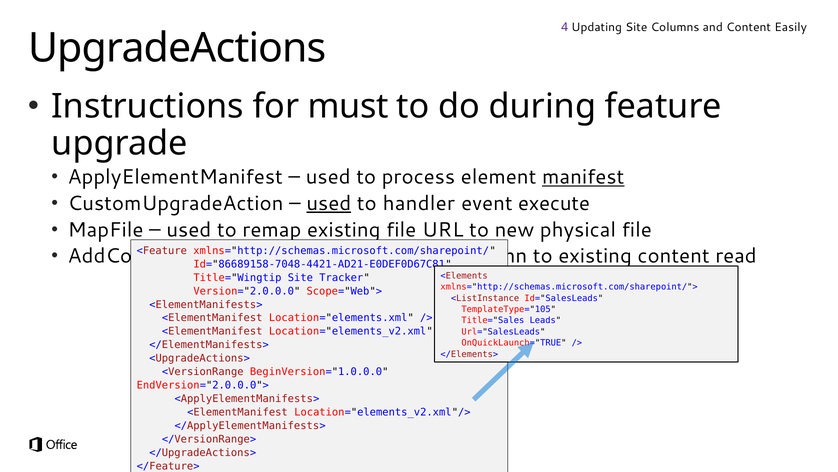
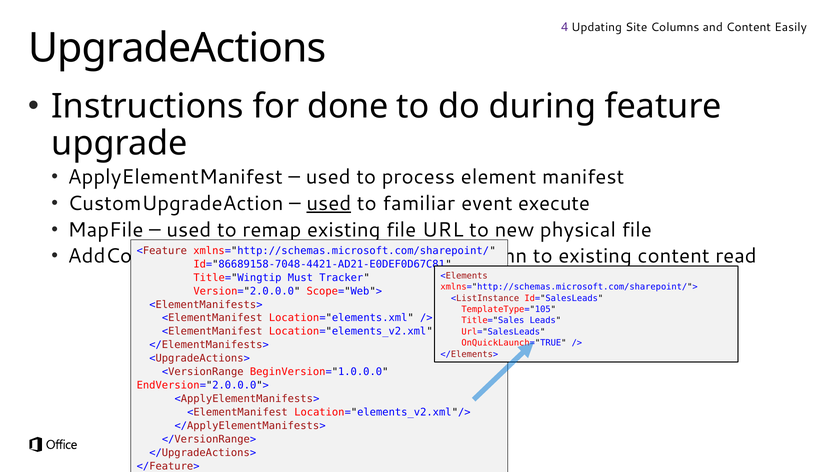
must: must -> done (348, 106)
manifest underline: present -> none (583, 177)
handler: handler -> familiar (419, 203)
Title="Wingtip Site: Site -> Must (300, 277)
